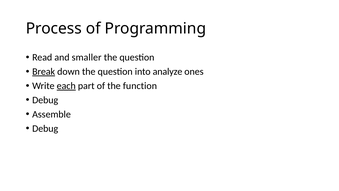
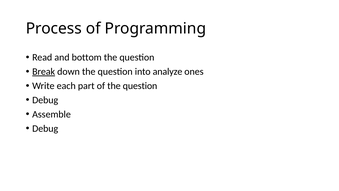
smaller: smaller -> bottom (87, 57)
each underline: present -> none (66, 86)
of the function: function -> question (140, 86)
